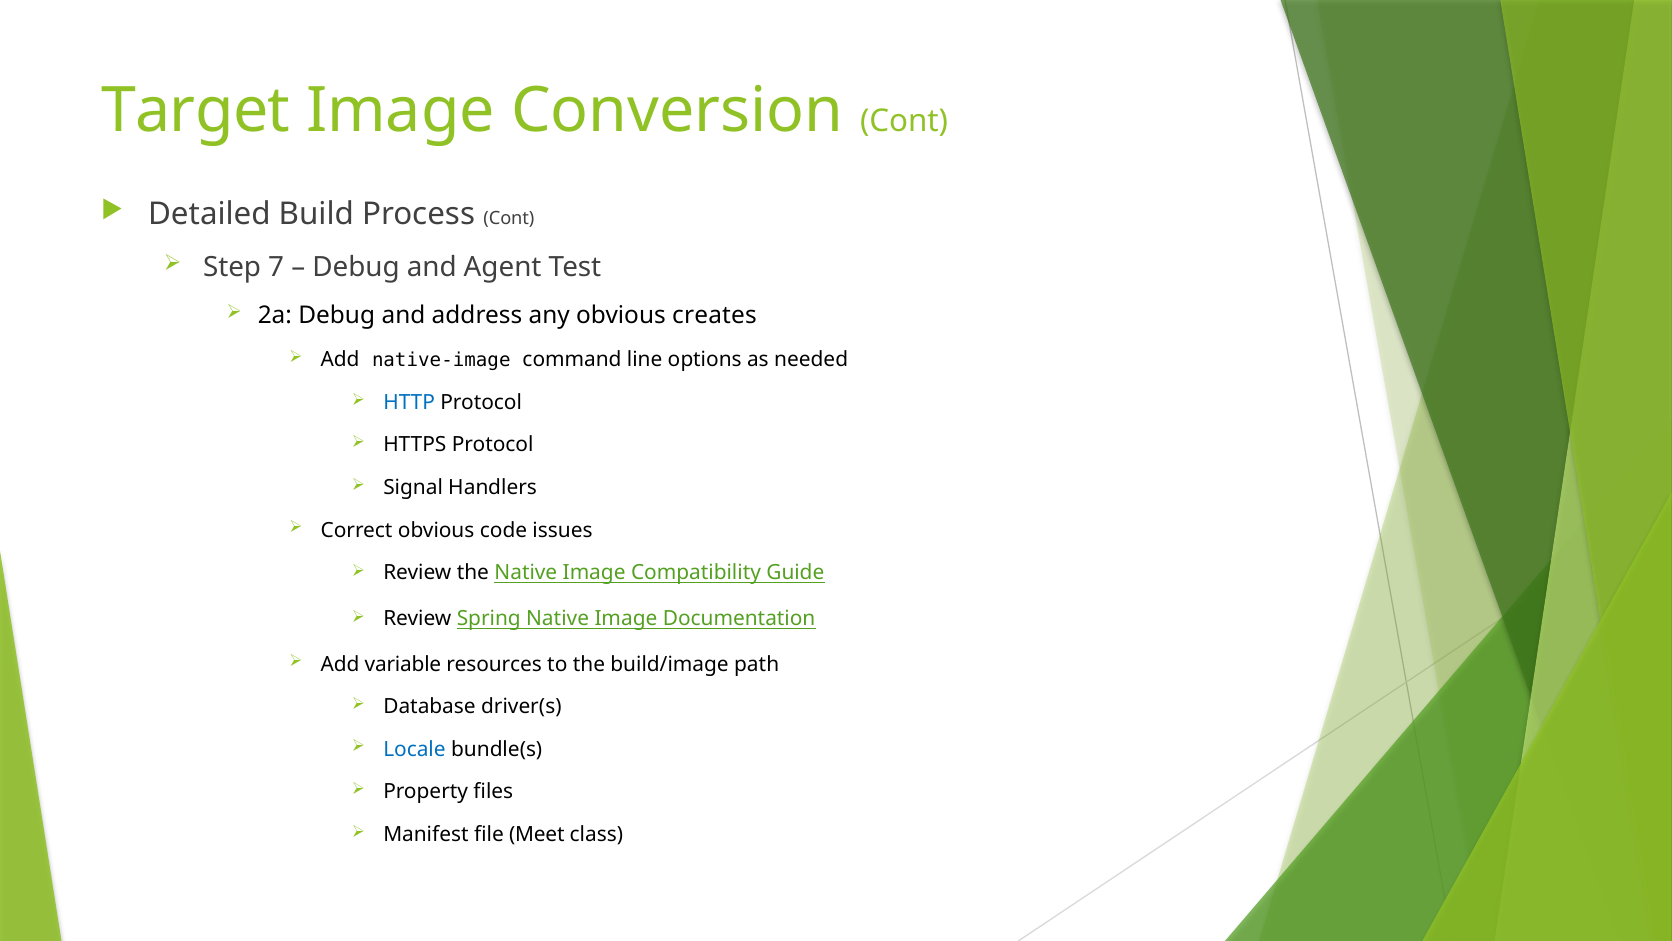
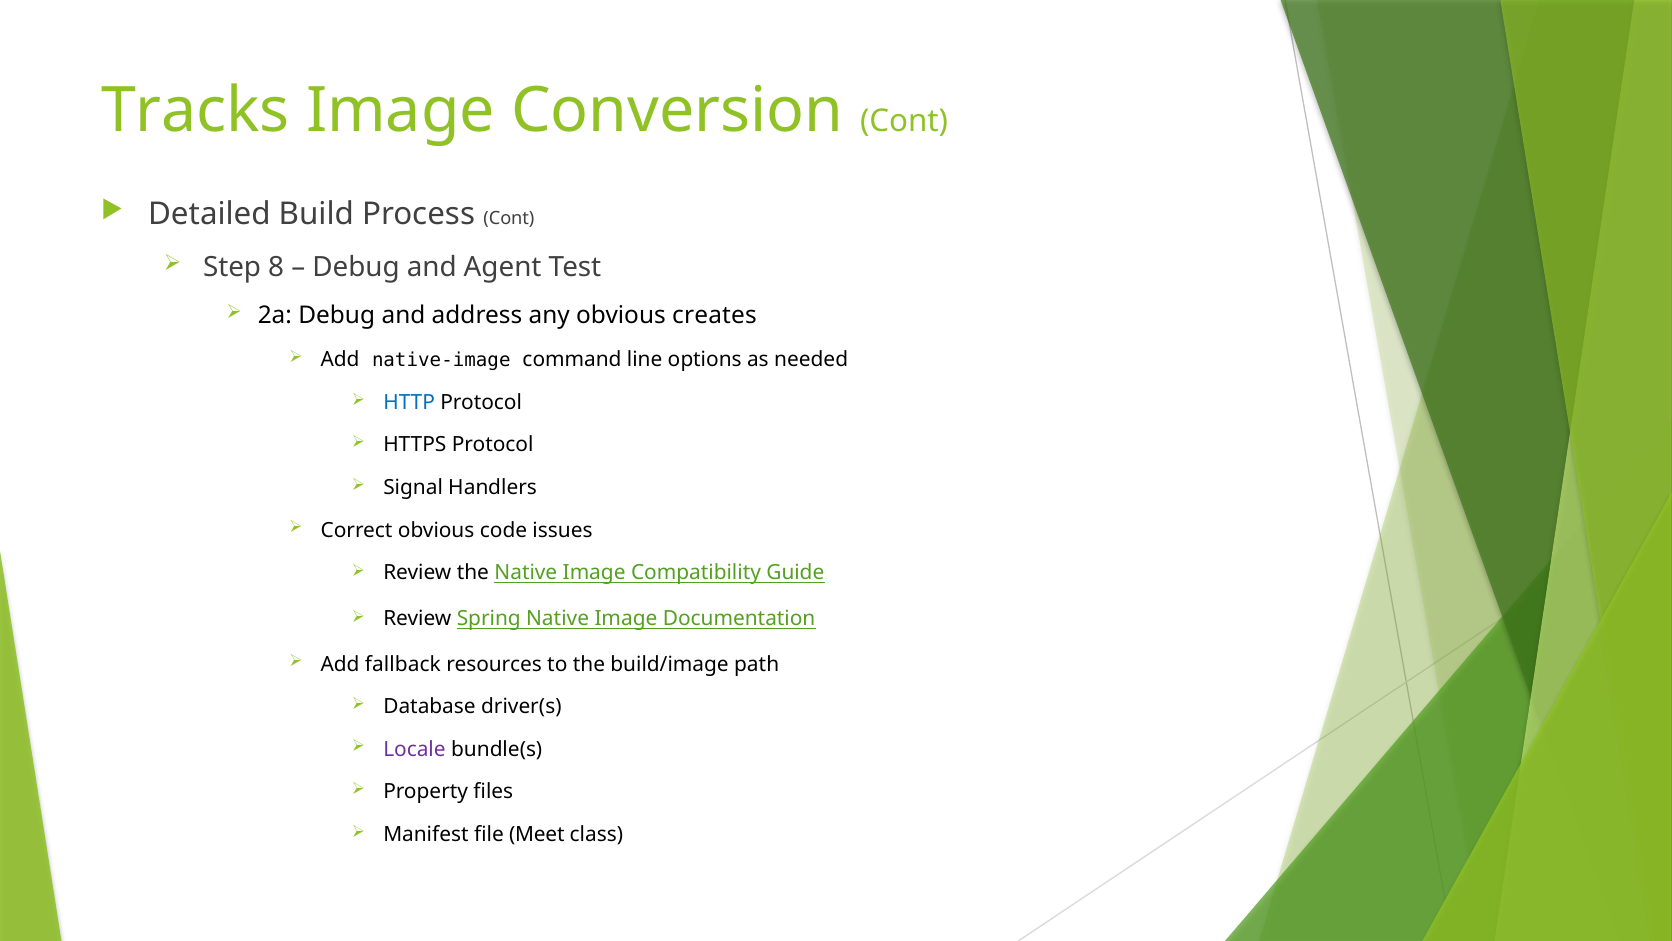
Target: Target -> Tracks (196, 110)
7: 7 -> 8 (276, 267)
variable: variable -> fallback (403, 664)
Locale colour: blue -> purple (414, 749)
